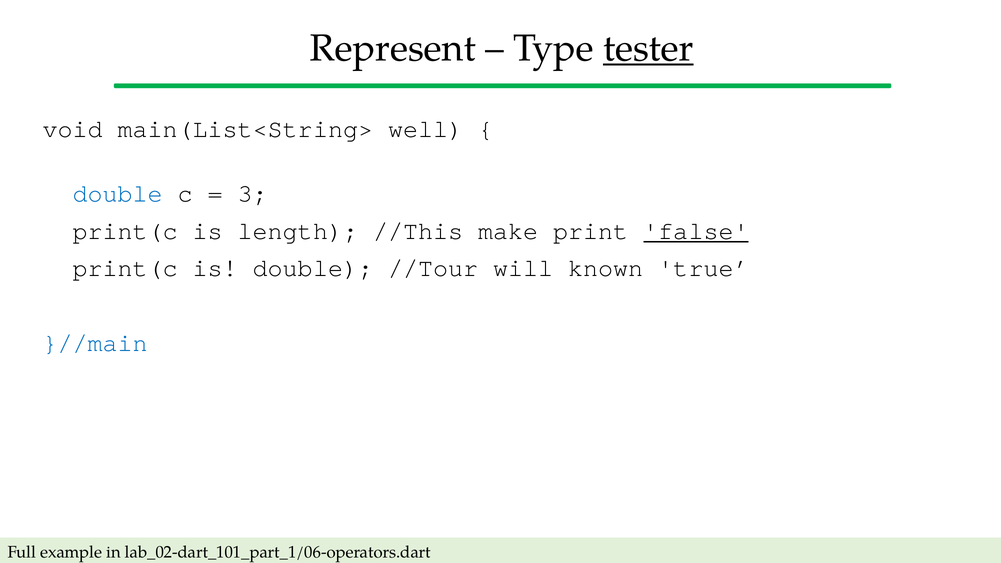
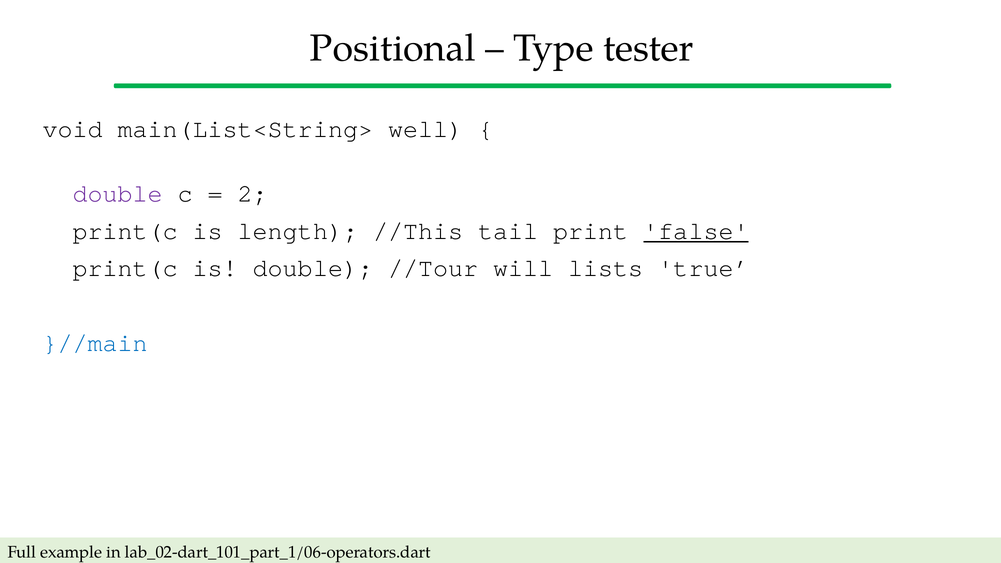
Represent: Represent -> Positional (393, 48)
tester underline: present -> none (648, 48)
double colour: blue -> purple (118, 193)
3: 3 -> 2 (253, 193)
make: make -> tail (508, 231)
known: known -> lists (606, 268)
